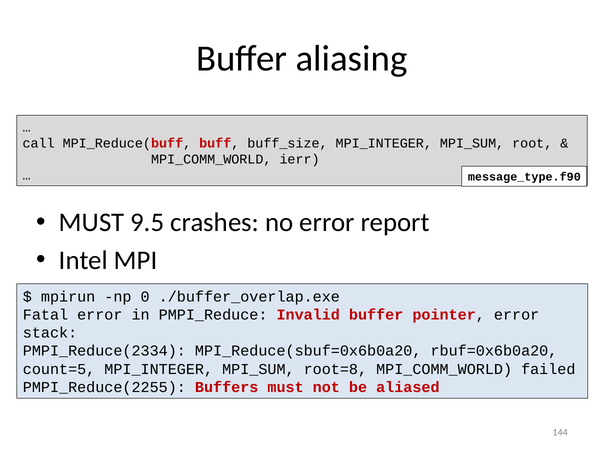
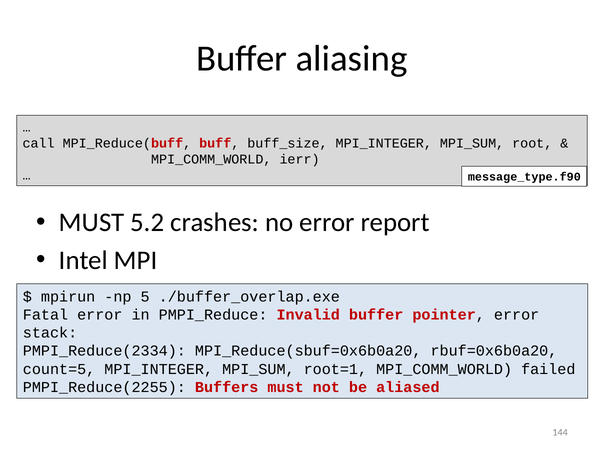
9.5: 9.5 -> 5.2 (147, 223)
0: 0 -> 5 (145, 297)
root=8: root=8 -> root=1 (335, 369)
